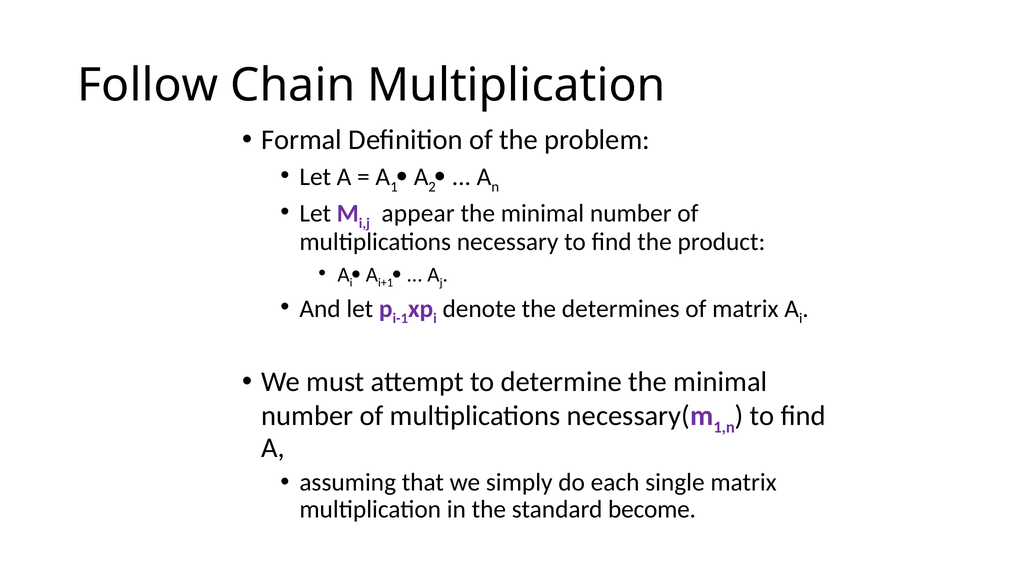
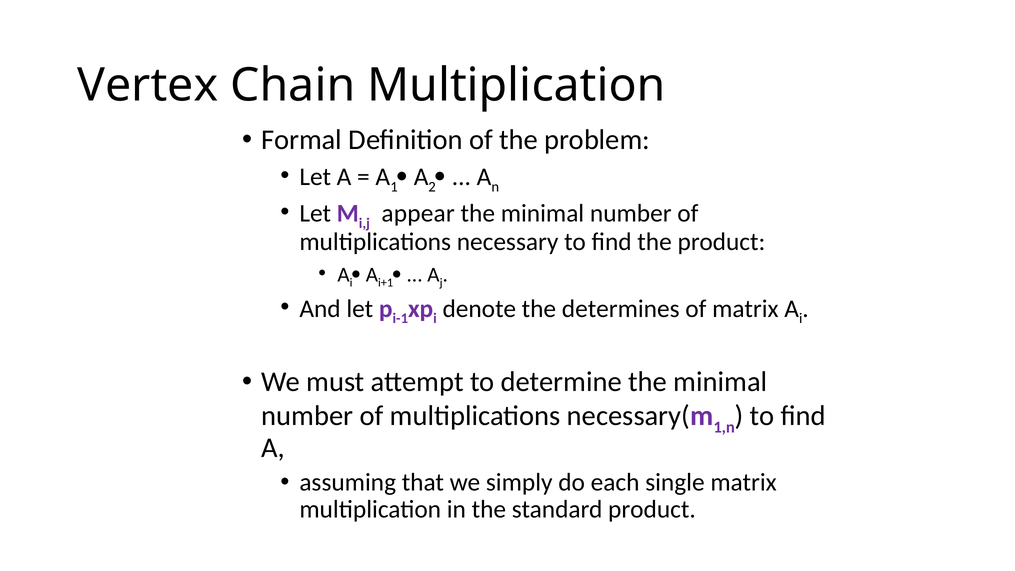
Follow: Follow -> Vertex (148, 85)
standard become: become -> product (652, 510)
